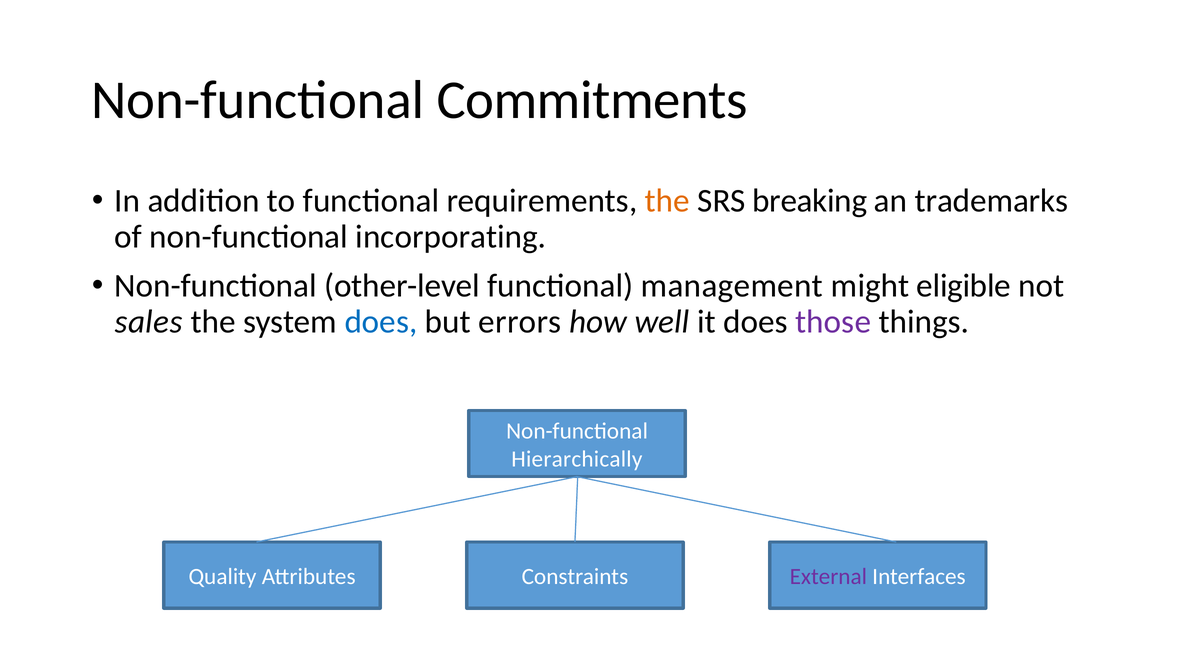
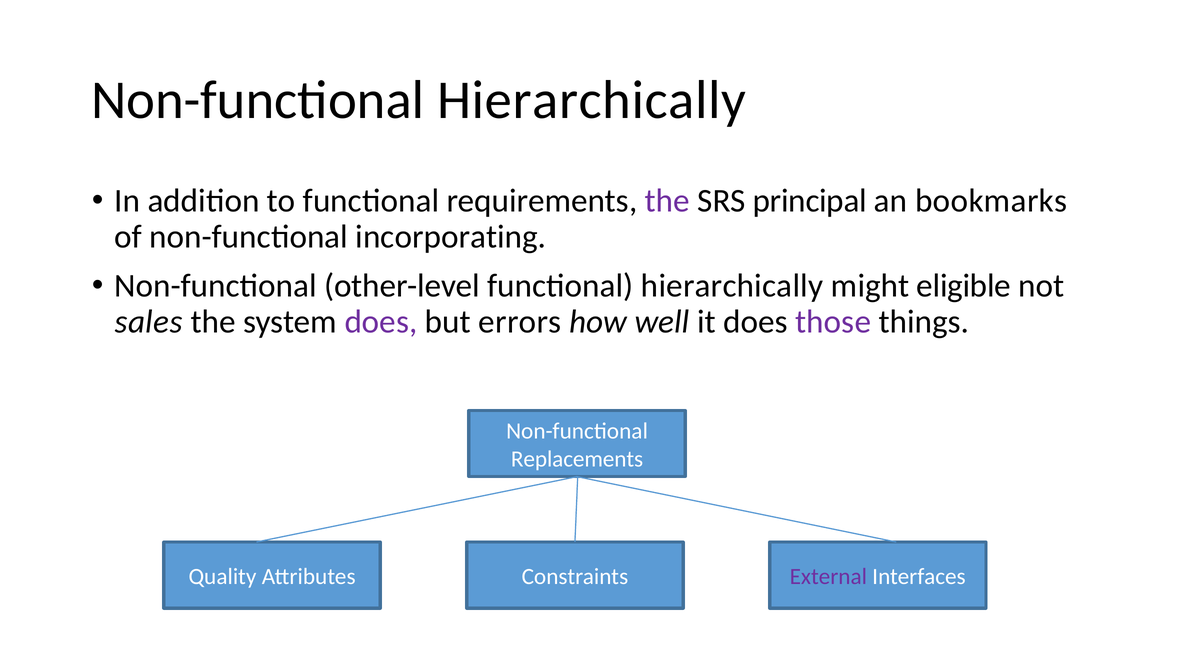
Non-functional Commitments: Commitments -> Hierarchically (592, 100)
the colour: orange -> purple (667, 201)
breaking: breaking -> principal (810, 201)
trademarks: trademarks -> bookmarks (991, 201)
functional management: management -> hierarchically (732, 286)
does colour: blue -> purple (381, 322)
Hierarchically: Hierarchically -> Replacements (577, 459)
